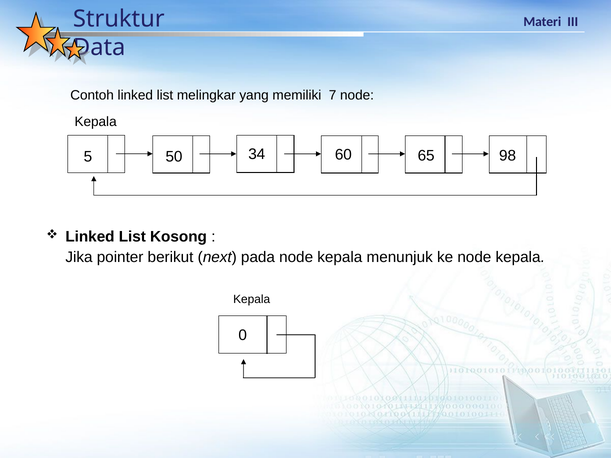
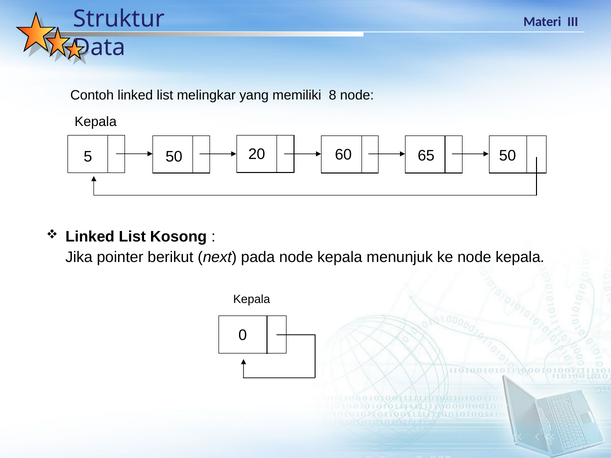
7: 7 -> 8 (333, 95)
5 98: 98 -> 50 (508, 156)
34: 34 -> 20 (257, 155)
